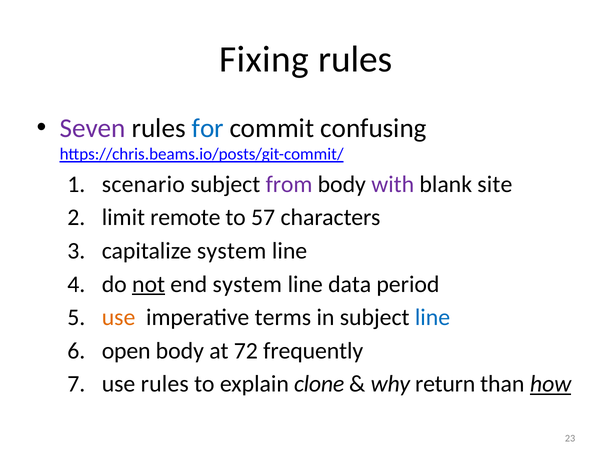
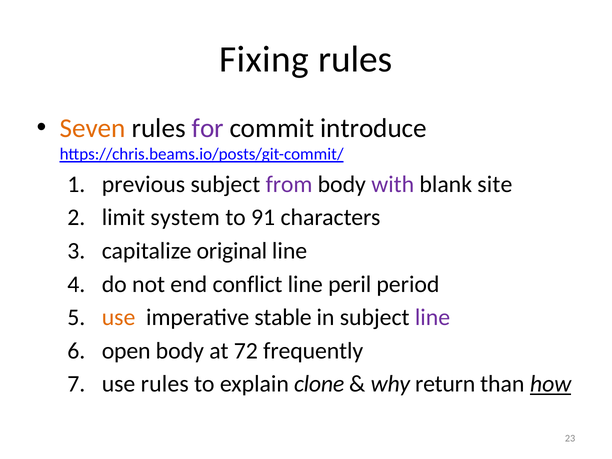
Seven colour: purple -> orange (93, 128)
for colour: blue -> purple (208, 128)
confusing: confusing -> introduce (374, 128)
scenario: scenario -> previous (143, 184)
remote: remote -> system (185, 218)
57: 57 -> 91 (263, 218)
capitalize system: system -> original (232, 251)
not underline: present -> none (149, 284)
end system: system -> conflict (247, 284)
data: data -> peril (350, 284)
terms: terms -> stable (283, 317)
line colour: blue -> purple (432, 317)
